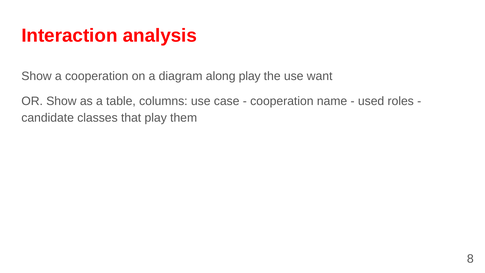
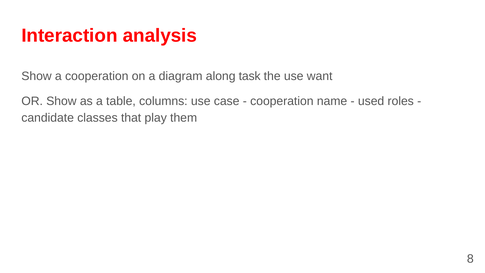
along play: play -> task (250, 76)
